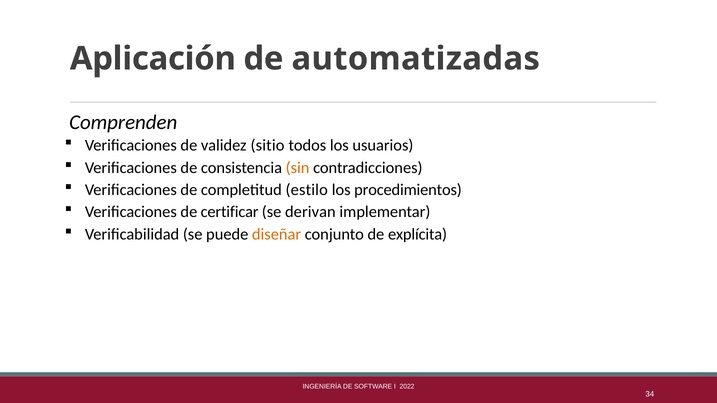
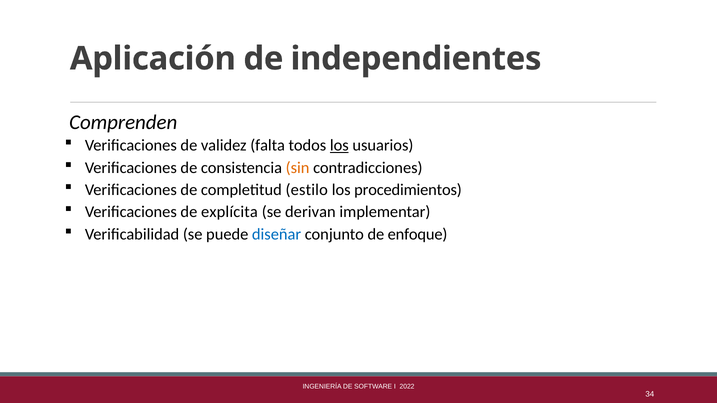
automatizadas: automatizadas -> independientes (416, 59)
sitio: sitio -> falta (268, 146)
los underline: none -> present (339, 146)
certificar: certificar -> explícita (229, 212)
diseñar colour: orange -> blue (277, 234)
explícita: explícita -> enfoque (418, 234)
